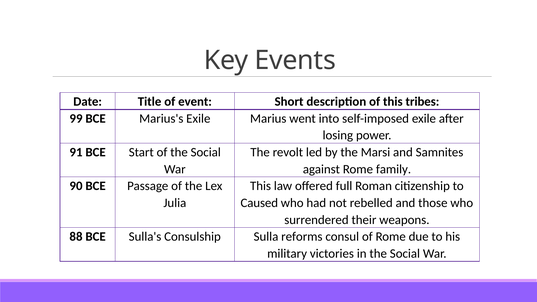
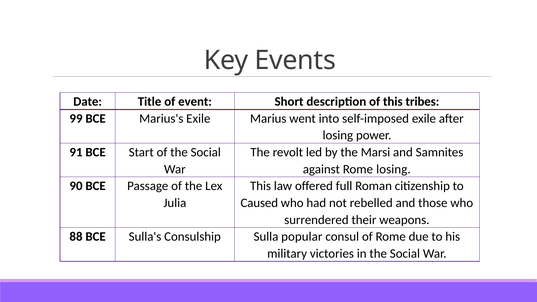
Rome family: family -> losing (393, 169)
reforms: reforms -> popular (302, 237)
